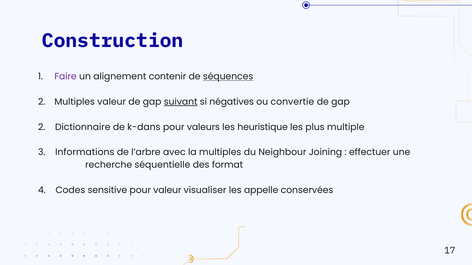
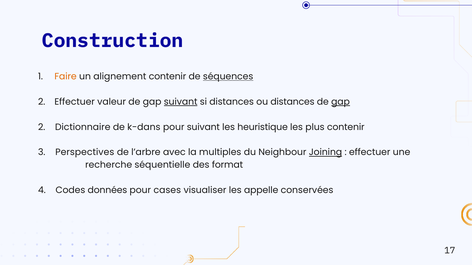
Faire colour: purple -> orange (66, 77)
2 Multiples: Multiples -> Effectuer (75, 102)
si négatives: négatives -> distances (232, 102)
ou convertie: convertie -> distances (292, 102)
gap underline: none -> present (341, 102)
pour valeurs: valeurs -> suivant (203, 127)
plus multiple: multiple -> contenir (346, 127)
Informations: Informations -> Perspectives (85, 153)
Joining underline: none -> present (325, 153)
sensitive: sensitive -> données (107, 191)
pour valeur: valeur -> cases (167, 191)
